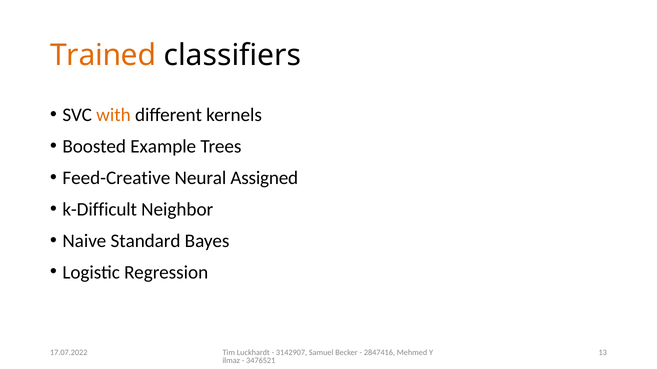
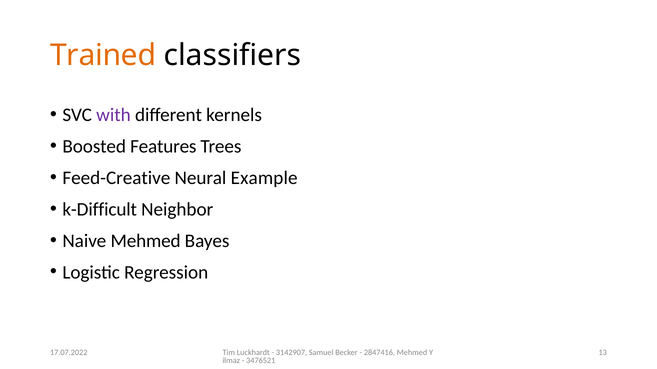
with colour: orange -> purple (113, 115)
Example: Example -> Features (163, 147)
Assigned: Assigned -> Example (264, 178)
Naive Standard: Standard -> Mehmed (146, 241)
